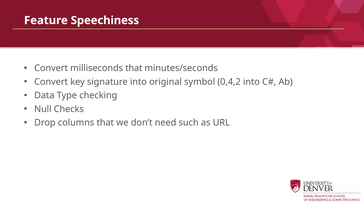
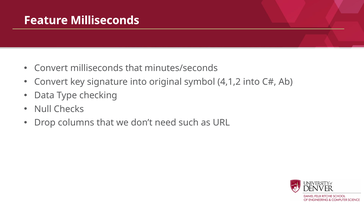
Feature Speechiness: Speechiness -> Milliseconds (105, 20)
0,4,2: 0,4,2 -> 4,1,2 (229, 82)
